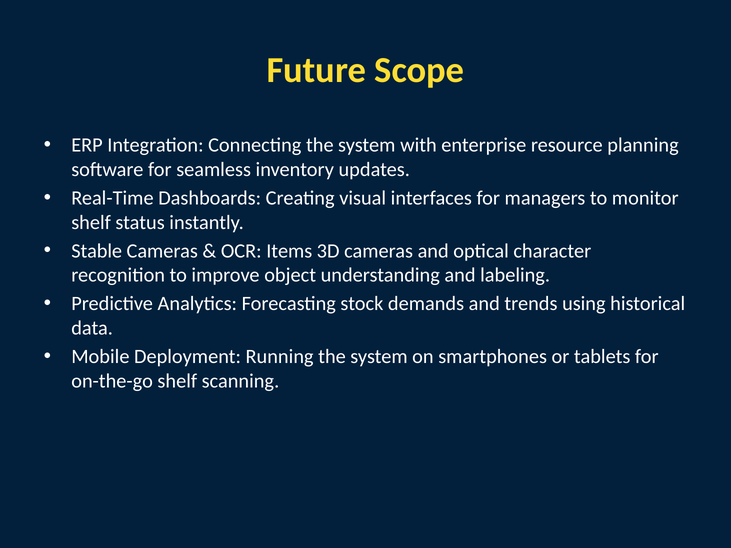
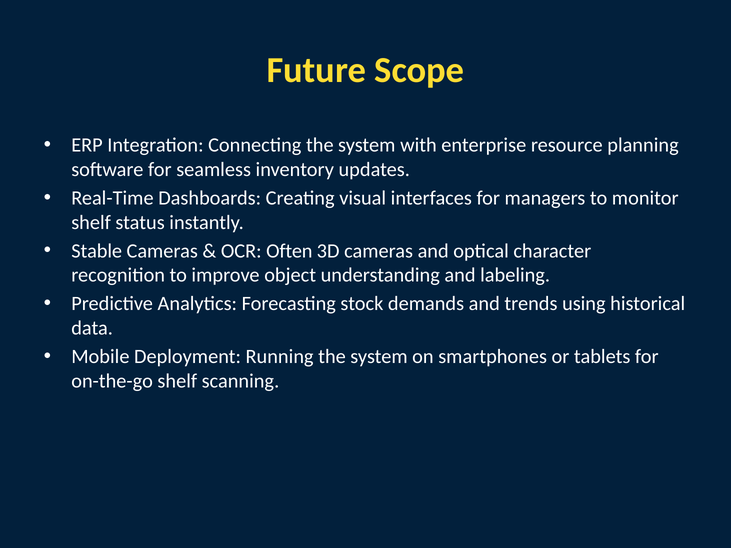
Items: Items -> Often (289, 251)
